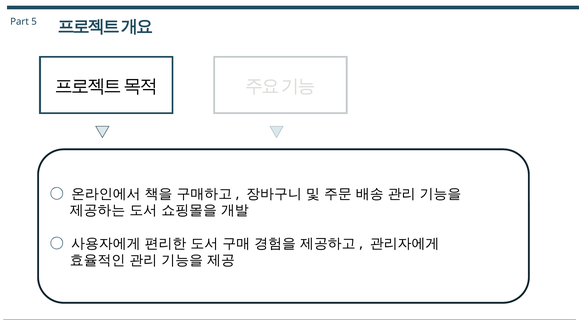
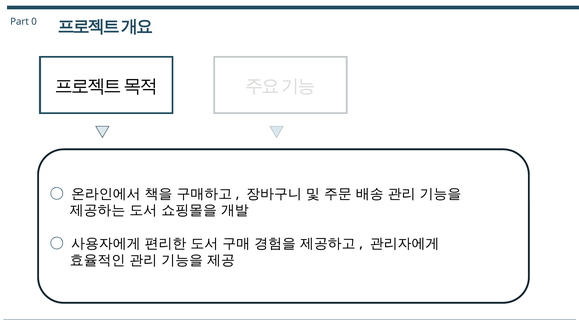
5: 5 -> 0 (34, 22)
